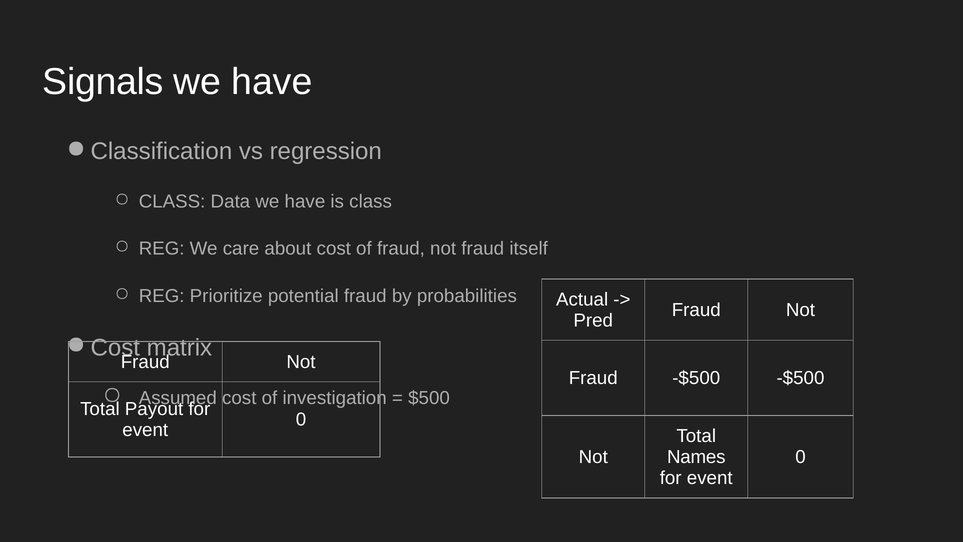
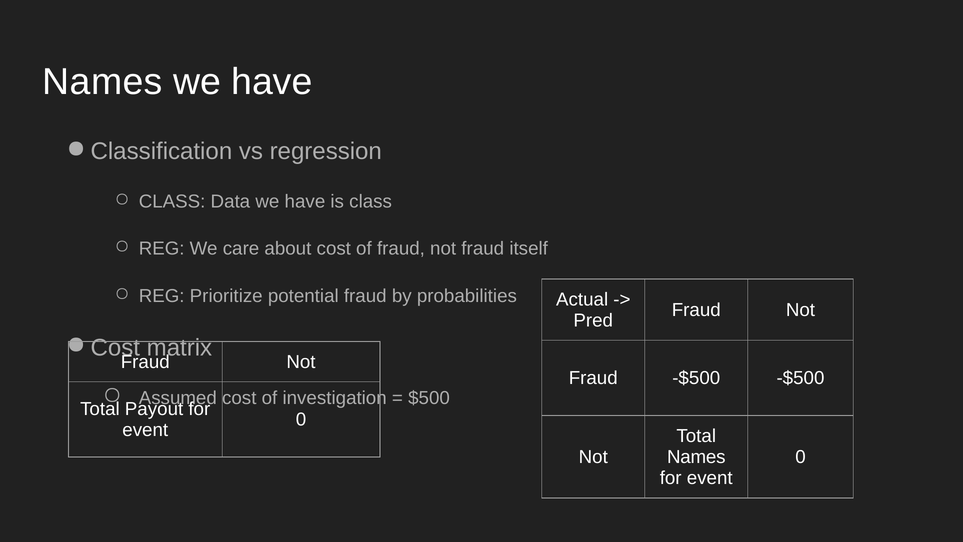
Signals: Signals -> Names (103, 82)
